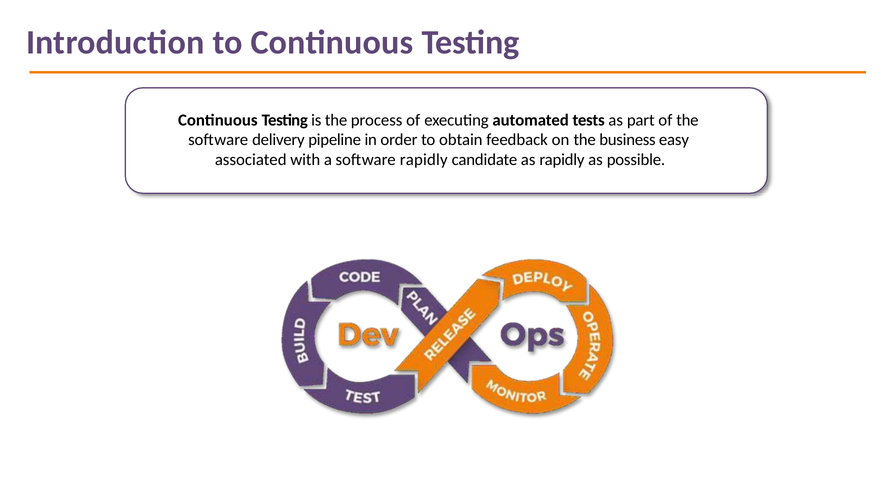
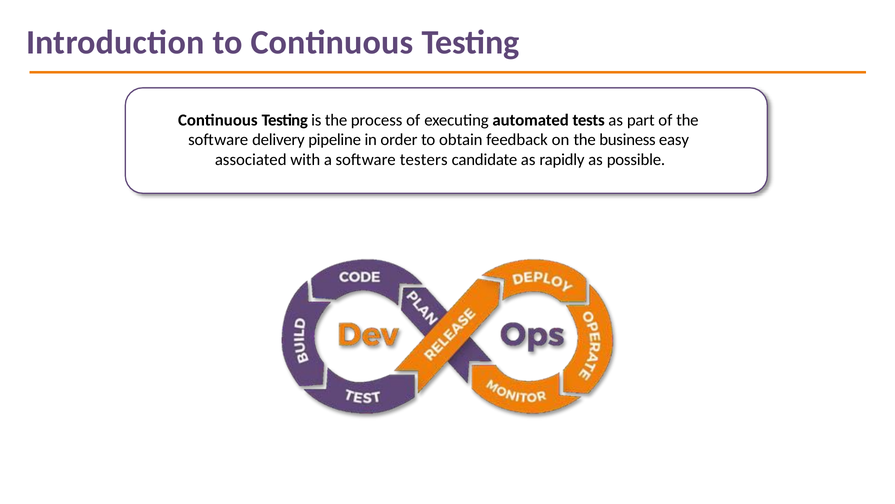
software rapidly: rapidly -> testers (424, 160)
